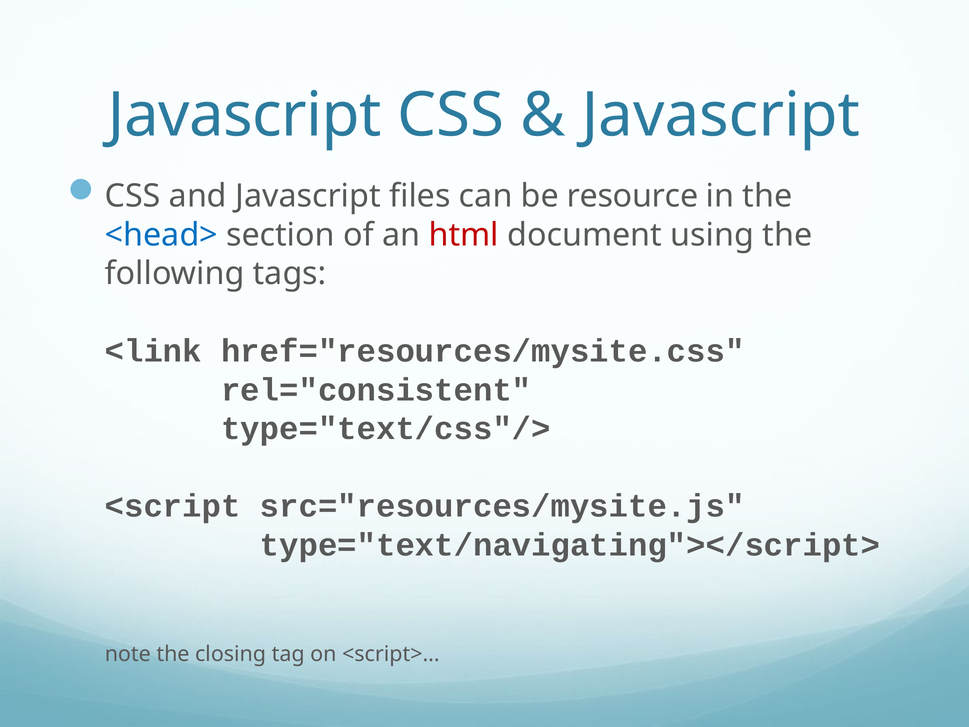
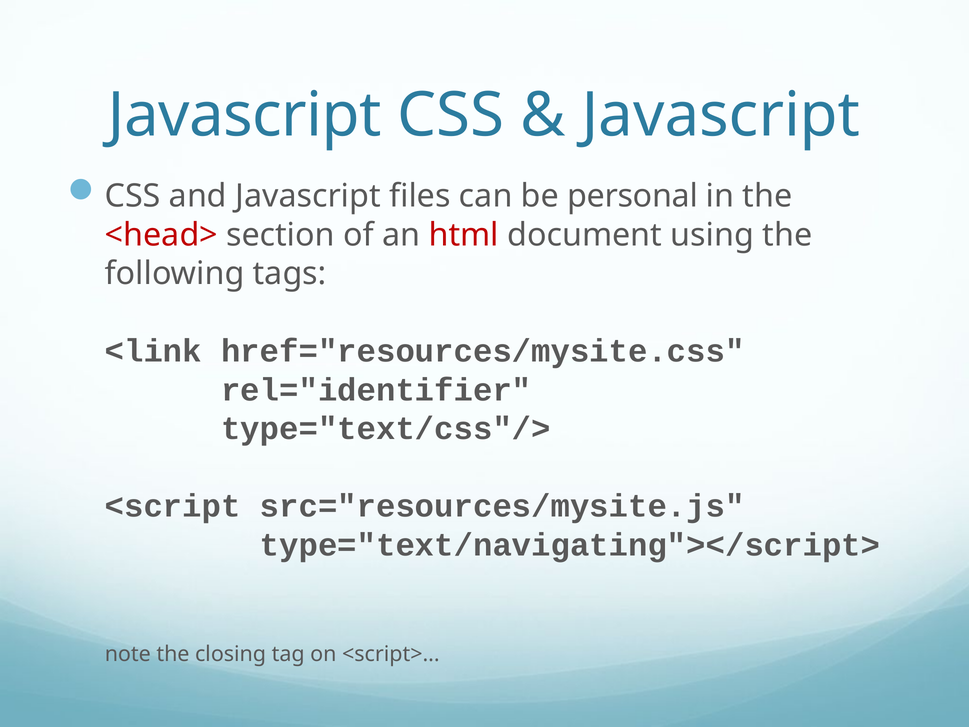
resource: resource -> personal (633, 196)
<head> colour: blue -> red (161, 235)
rel="consistent: rel="consistent -> rel="identifier (376, 390)
